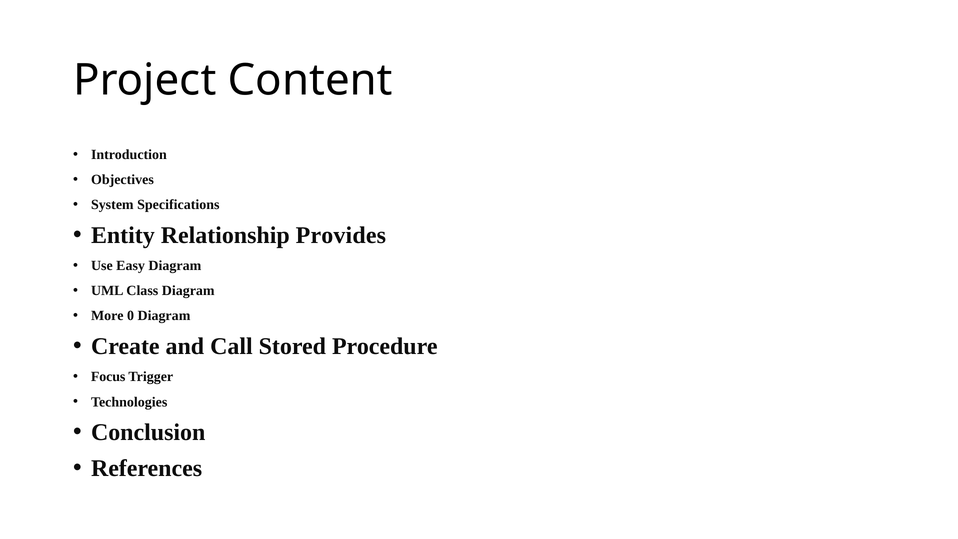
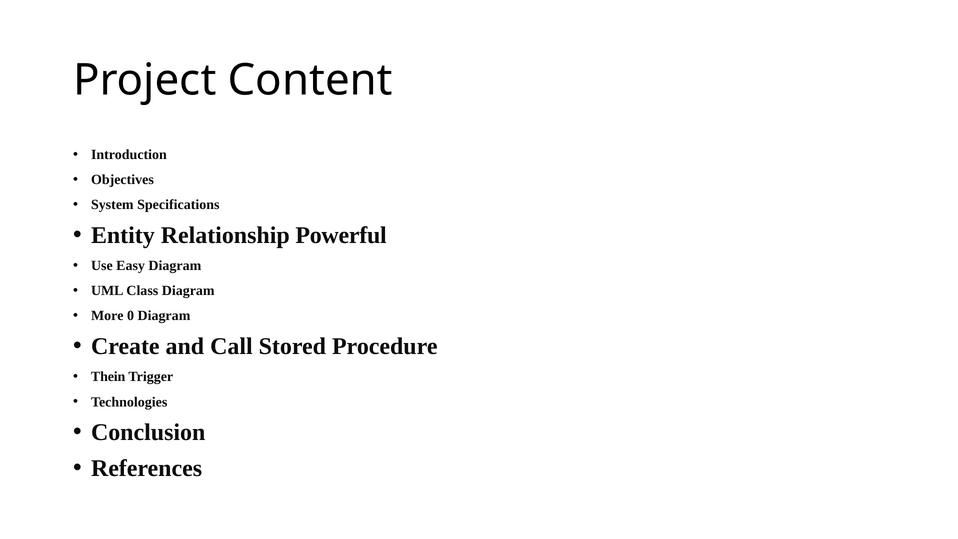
Provides: Provides -> Powerful (341, 235)
Focus: Focus -> Thein (108, 377)
